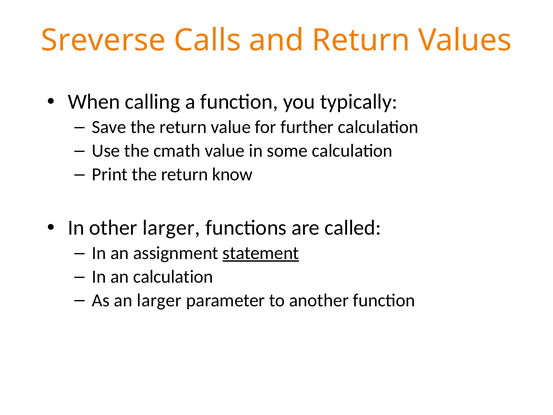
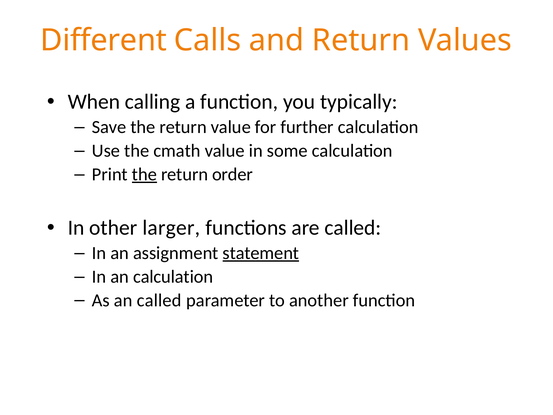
Sreverse: Sreverse -> Different (104, 40)
the underline: none -> present (144, 174)
know: know -> order (232, 174)
an larger: larger -> called (159, 300)
